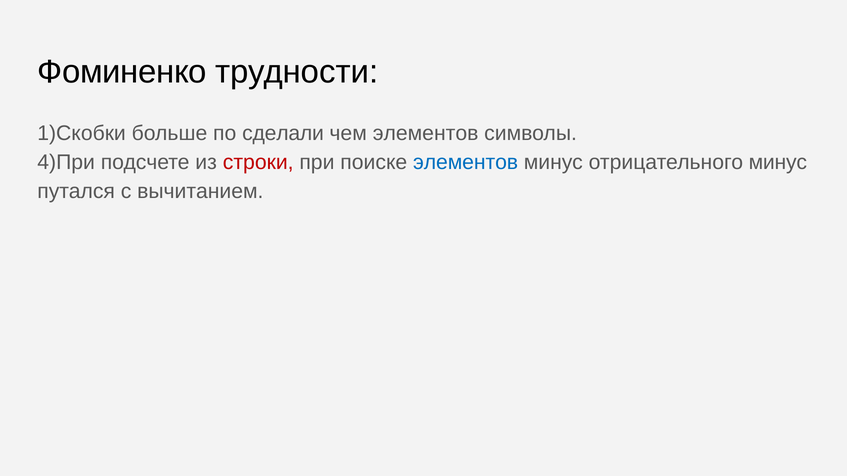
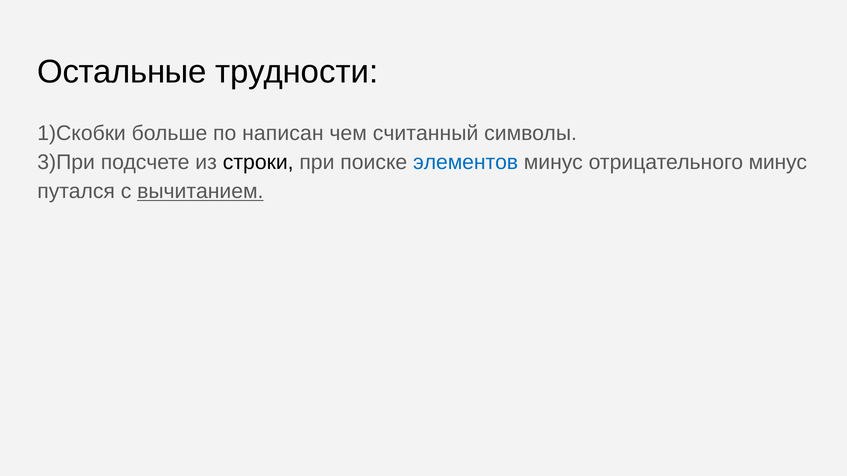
Фоминенко: Фоминенко -> Остальные (122, 72)
сделали: сделали -> написан (283, 133)
чем элементов: элементов -> считанный (426, 133)
4)При: 4)При -> 3)При (66, 162)
строки colour: red -> black (258, 162)
вычитанием underline: none -> present (200, 192)
